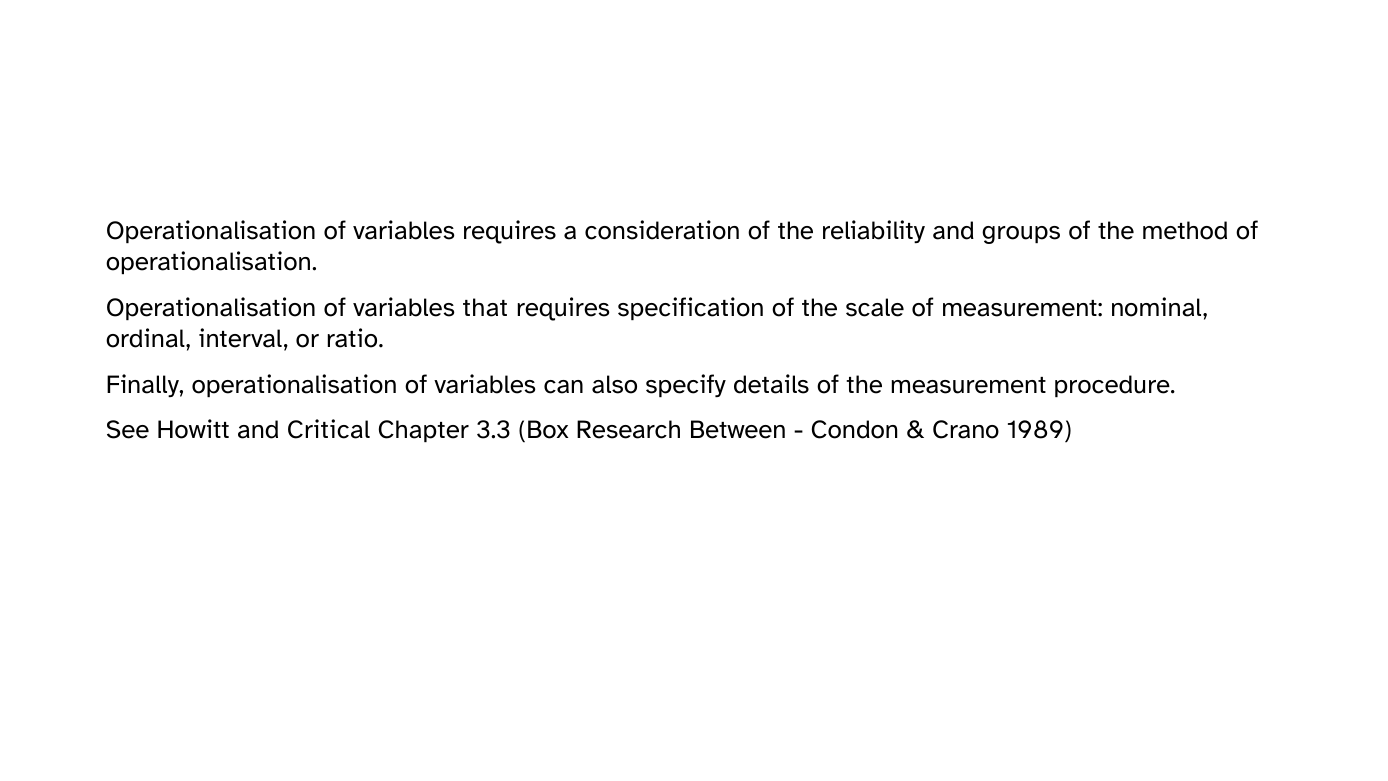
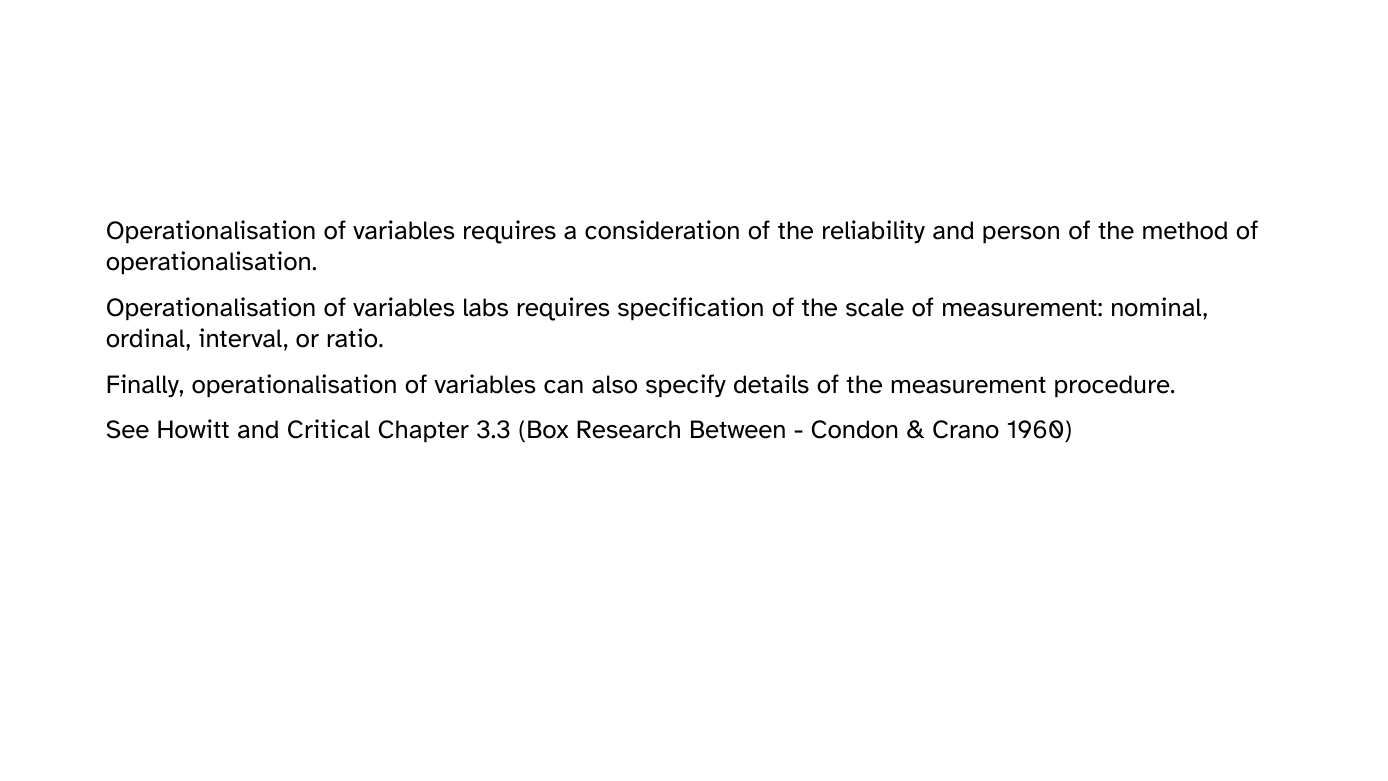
groups: groups -> person (1021, 230)
that: that -> labs (486, 307)
1989: 1989 -> 1960 (1040, 430)
